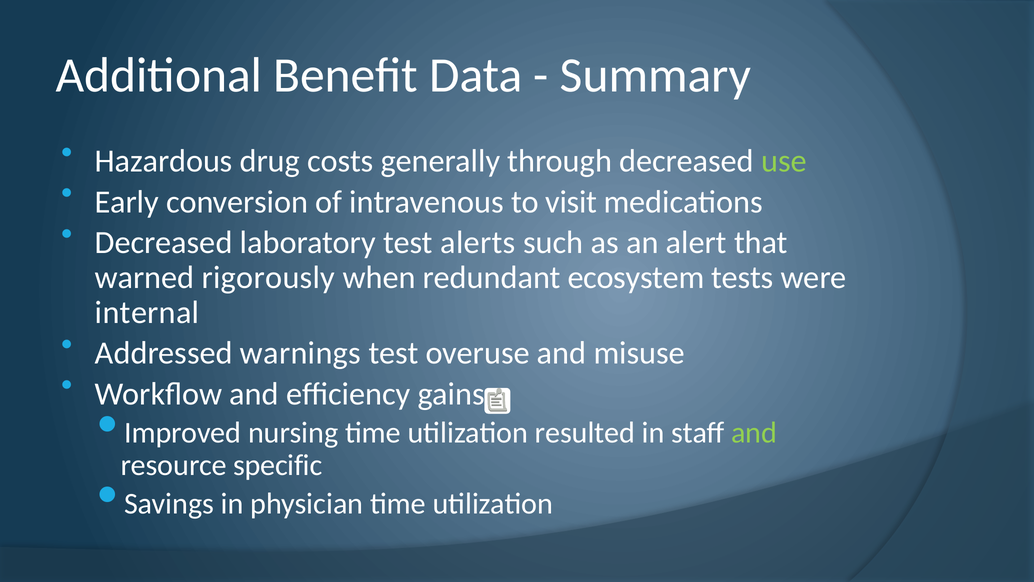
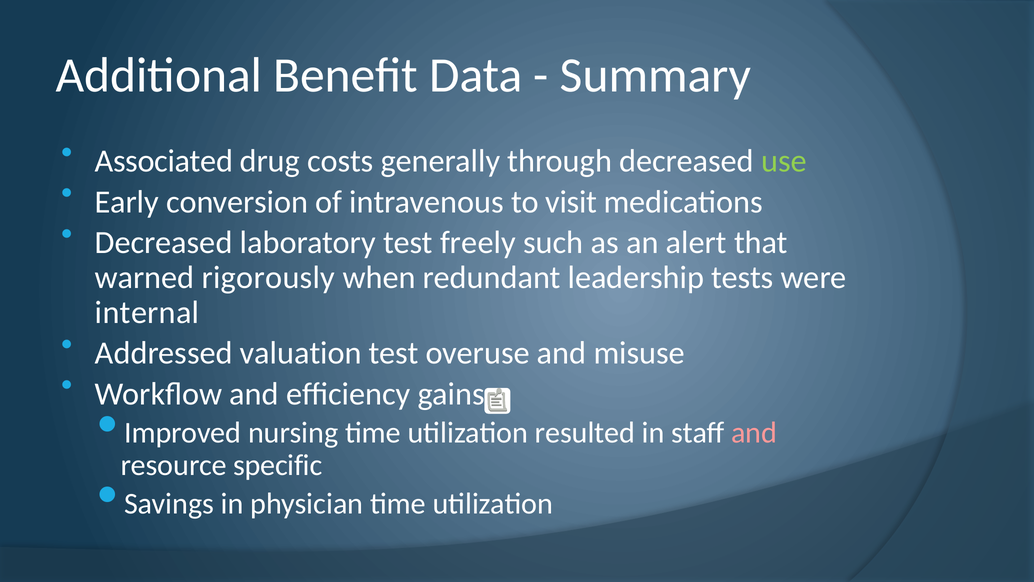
Hazardous: Hazardous -> Associated (164, 161)
alerts: alerts -> freely (478, 243)
ecosystem: ecosystem -> leadership (636, 277)
warnings: warnings -> valuation (301, 353)
and colour: light green -> pink (754, 433)
